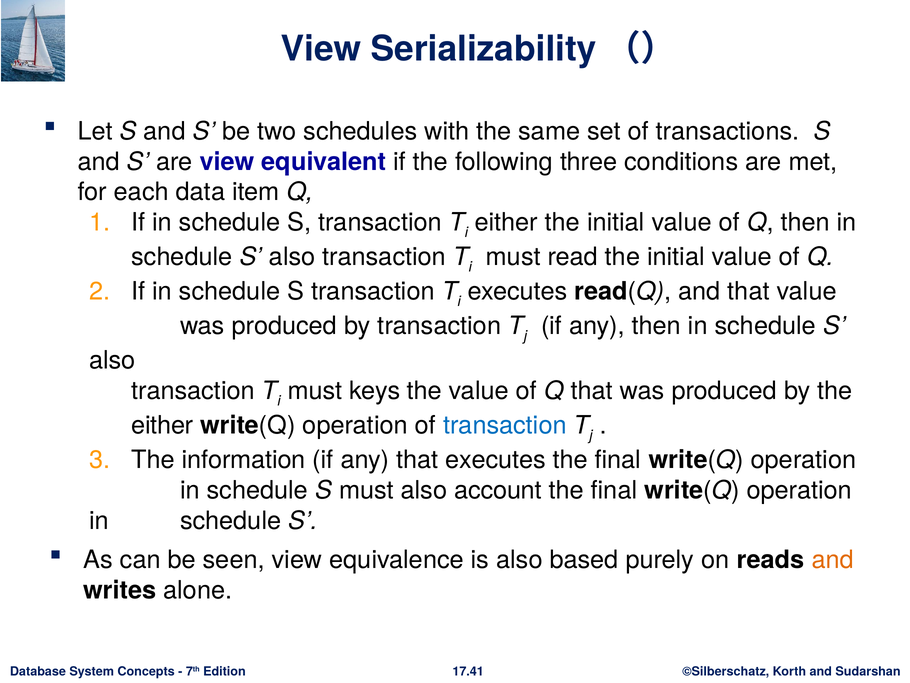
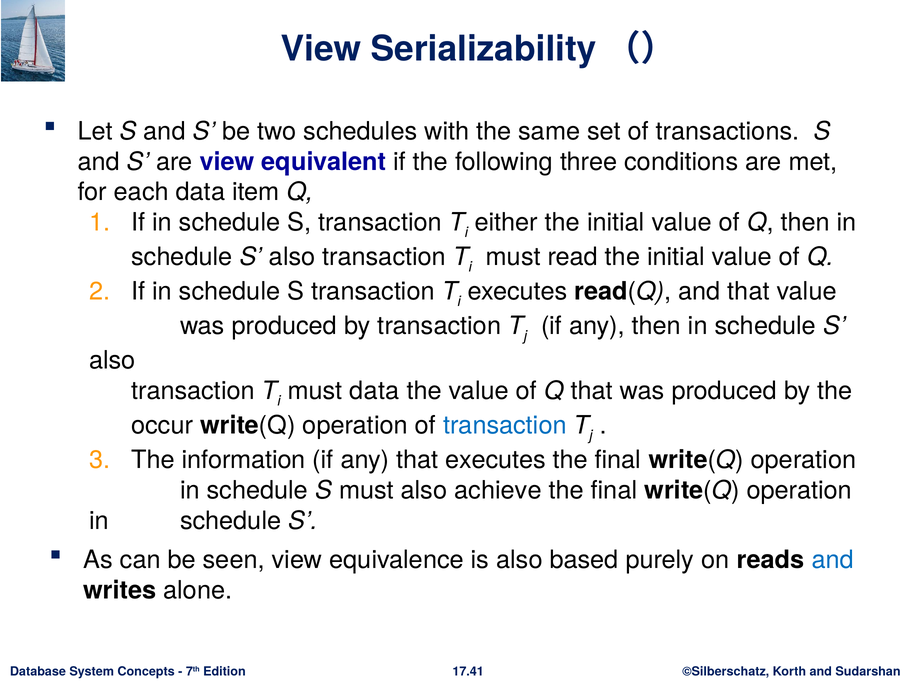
must keys: keys -> data (374, 391)
either: either -> occur (162, 425)
account: account -> achieve (498, 490)
and colour: orange -> blue (833, 559)
